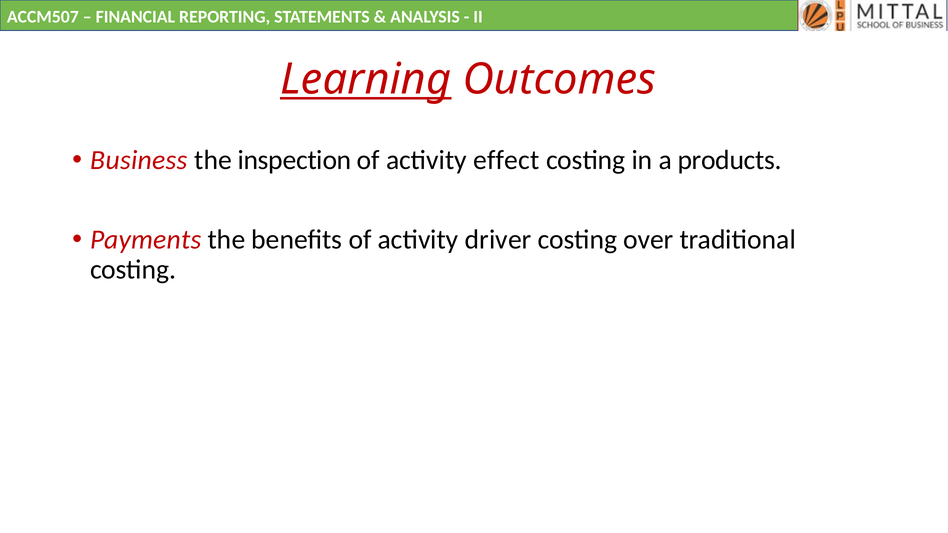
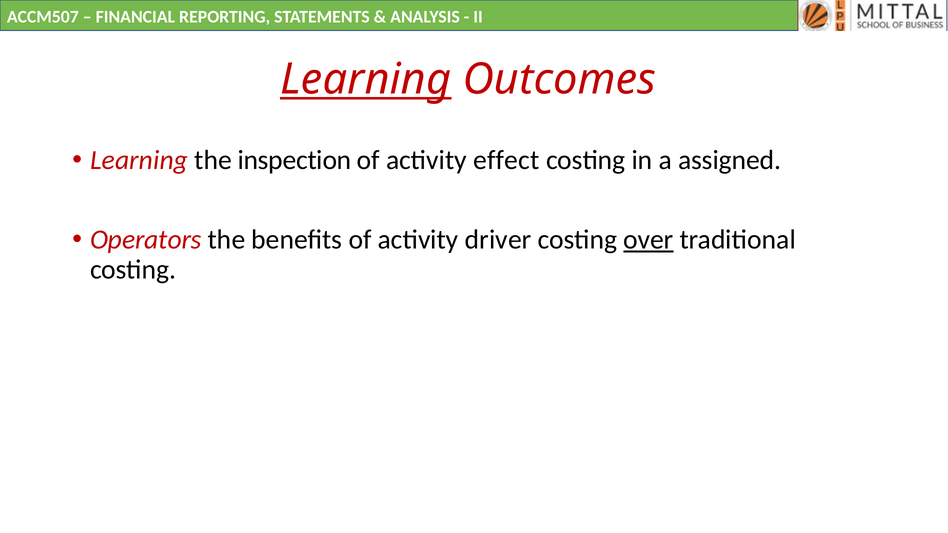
Business: Business -> Learning (139, 160)
products: products -> assigned (730, 160)
Payments: Payments -> Operators (146, 240)
over underline: none -> present (648, 240)
